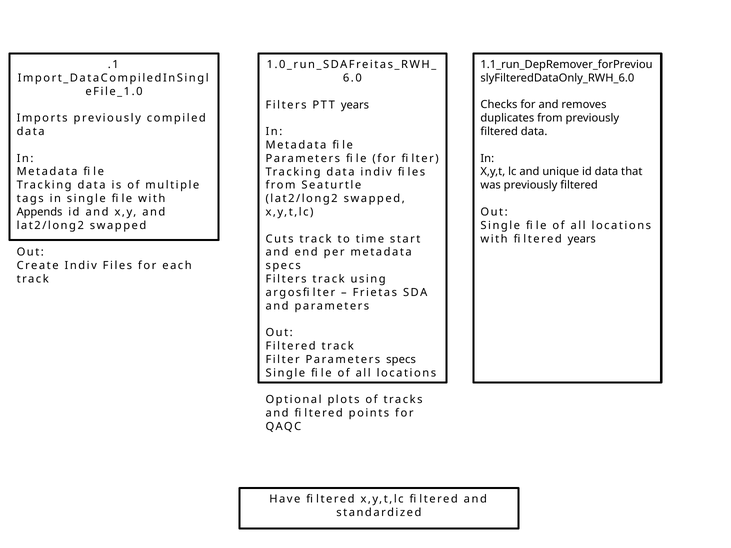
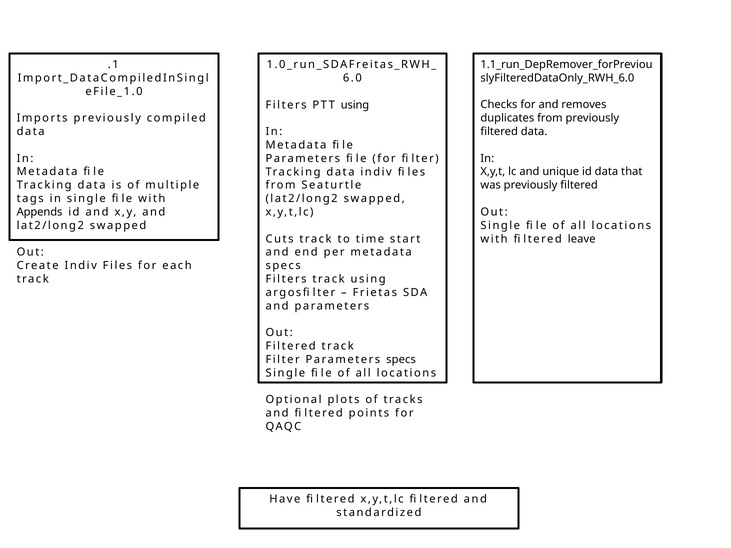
PTT years: years -> using (355, 105)
years: years -> leave (582, 239)
